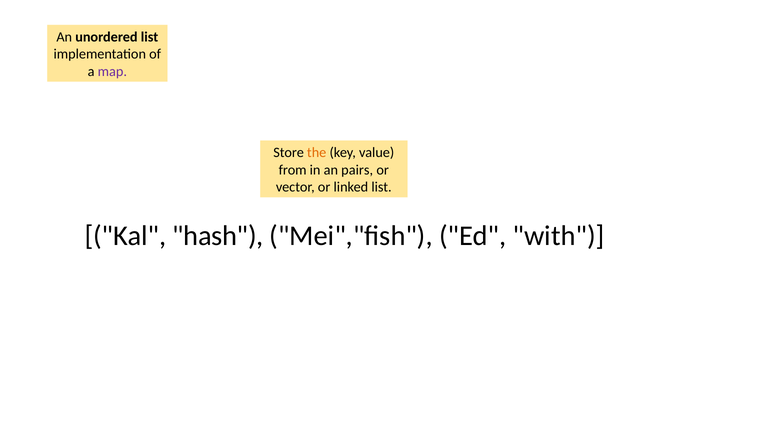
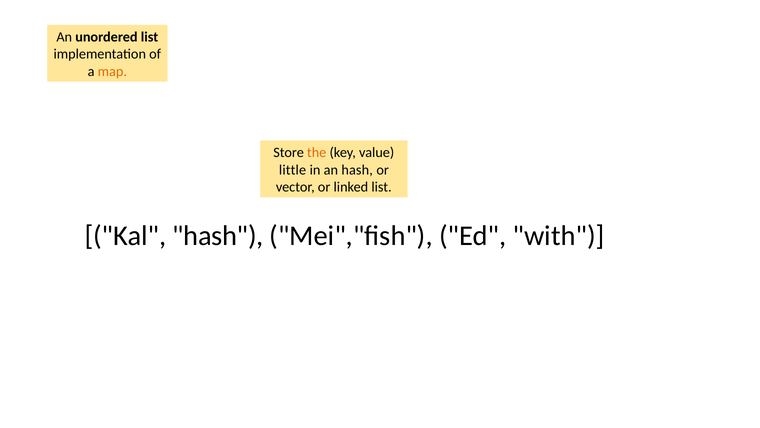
map colour: purple -> orange (112, 71)
from: from -> little (293, 170)
an pairs: pairs -> hash (357, 170)
